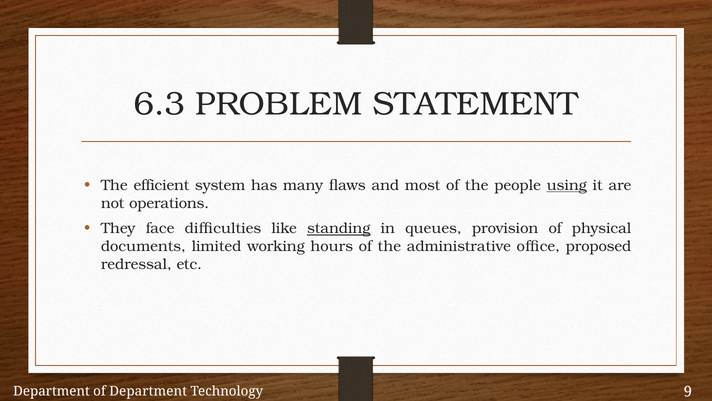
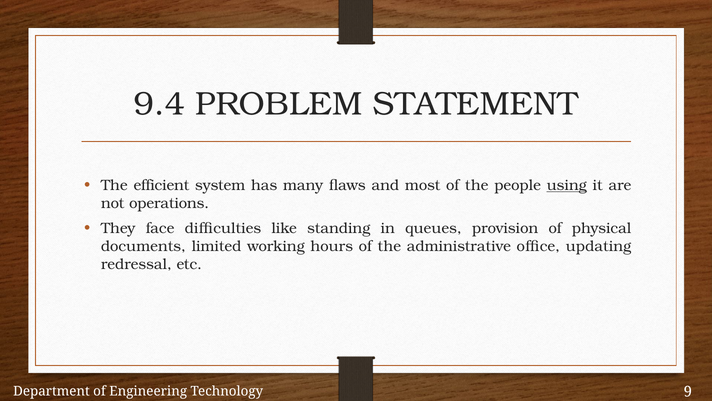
6.3: 6.3 -> 9.4 (159, 104)
standing underline: present -> none (339, 228)
proposed: proposed -> updating (598, 246)
of Department: Department -> Engineering (148, 391)
